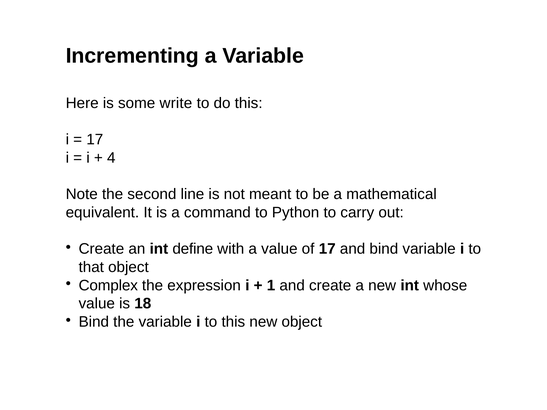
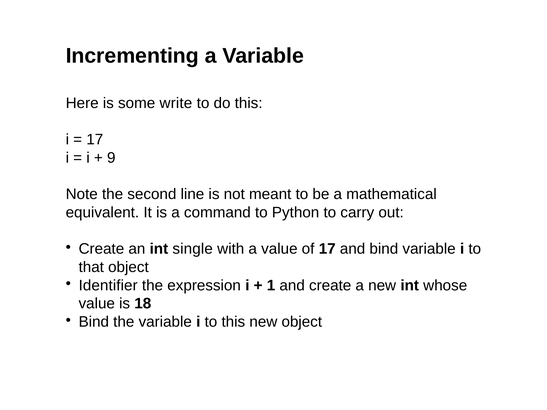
4: 4 -> 9 (111, 158)
define: define -> single (193, 249)
Complex: Complex -> Identifier (108, 286)
